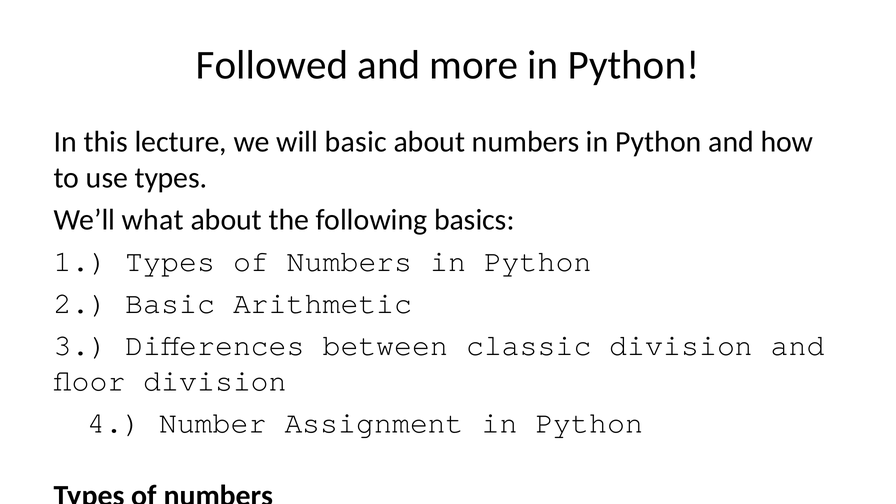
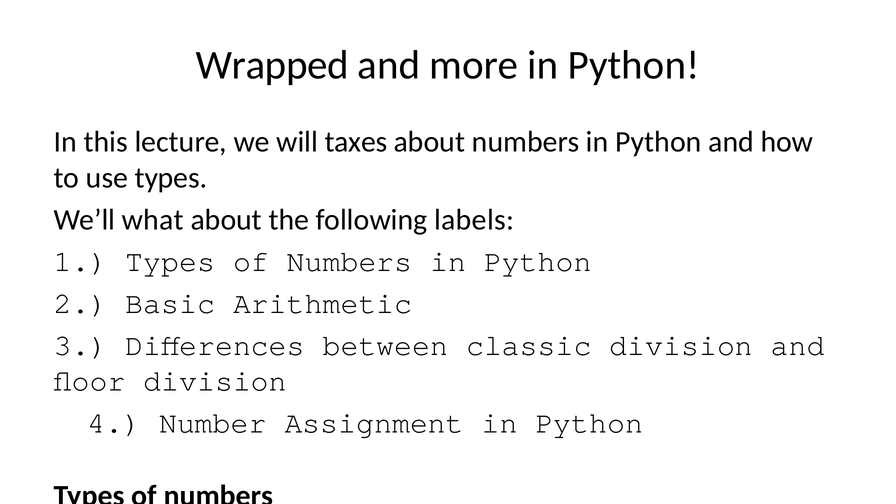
Followed: Followed -> Wrapped (272, 65)
will basic: basic -> taxes (356, 142)
following basics: basics -> labels (474, 220)
